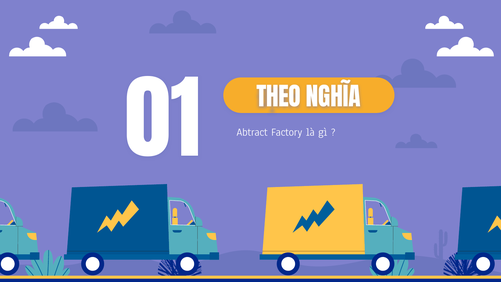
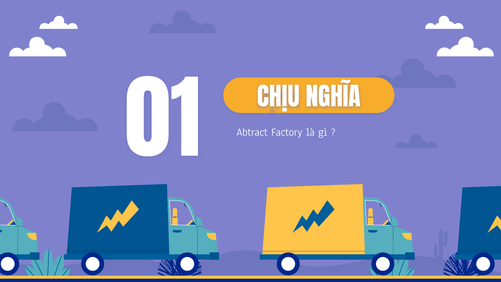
THEO: THEO -> CHỊU (278, 98)
